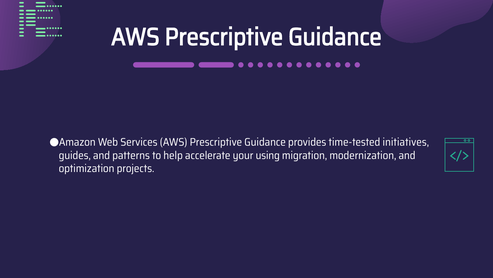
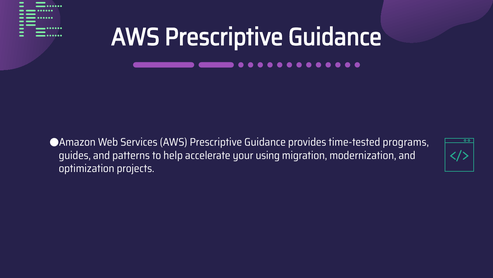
initiatives: initiatives -> programs (406, 142)
